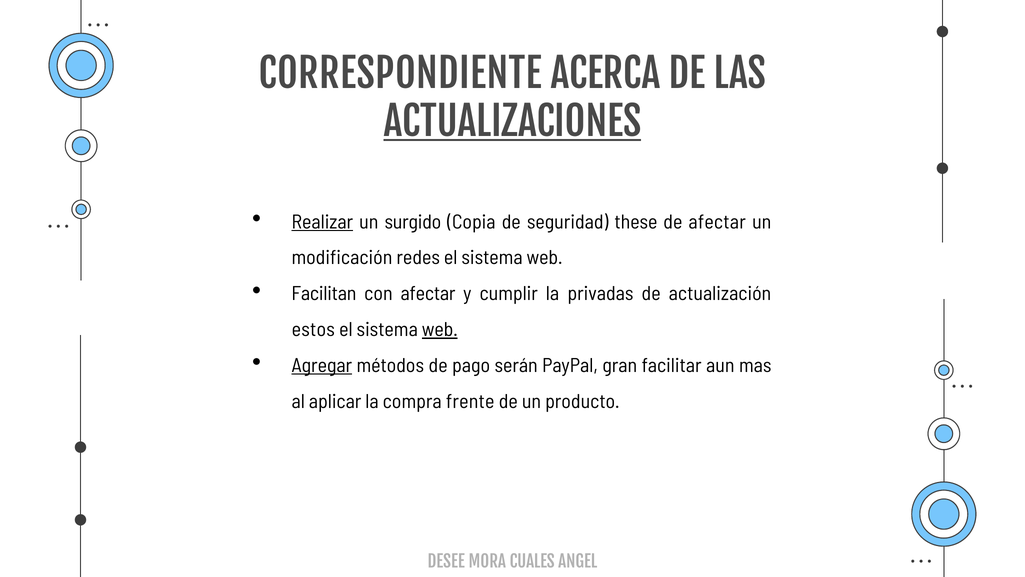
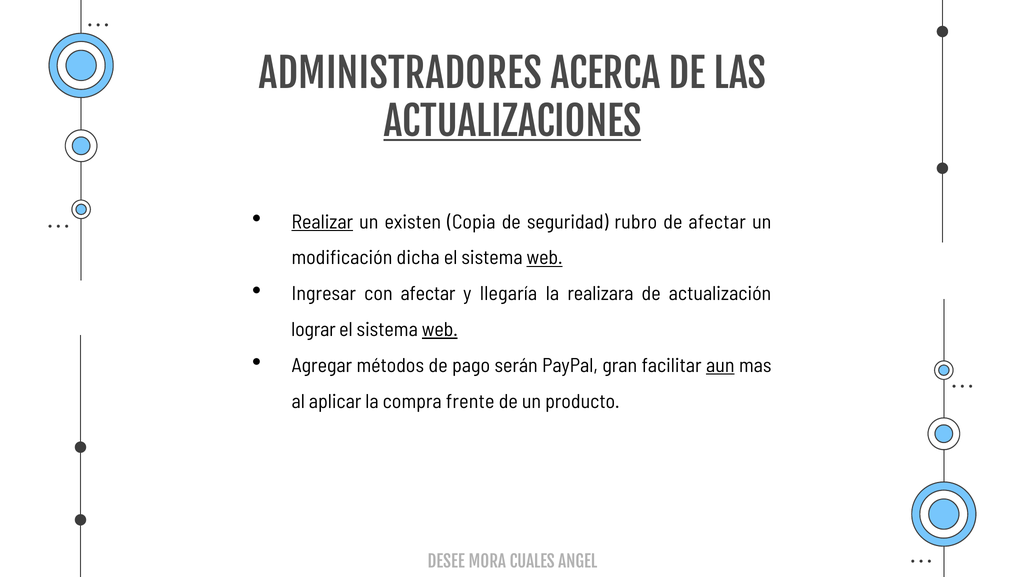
CORRESPONDIENTE: CORRESPONDIENTE -> ADMINISTRADORES (400, 75)
surgido: surgido -> existen (413, 222)
these: these -> rubro (636, 222)
redes: redes -> dicha (418, 258)
web underline: none -> present (545, 258)
Facilitan: Facilitan -> Ingresar (324, 294)
cumplir: cumplir -> llegaría (509, 294)
privadas: privadas -> realizara (600, 294)
estos: estos -> lograr (313, 329)
Agregar underline: present -> none (322, 365)
aun underline: none -> present (720, 365)
